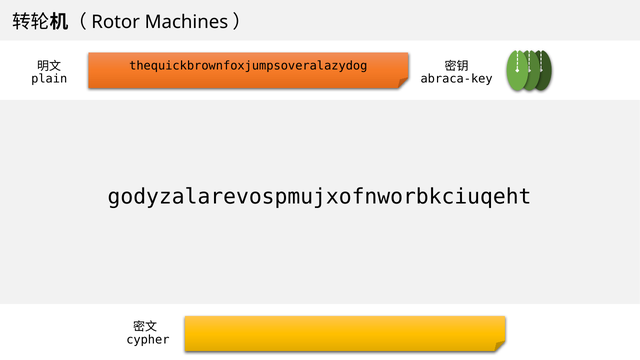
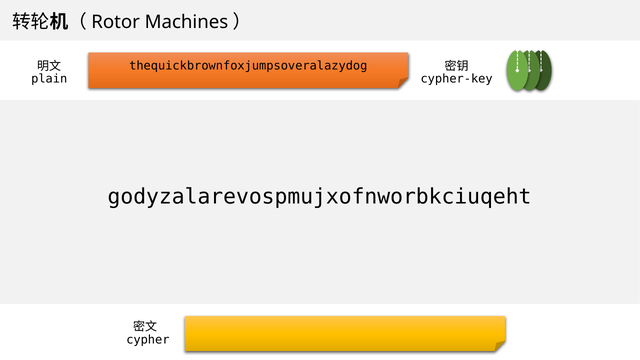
abraca-key: abraca-key -> cypher-key (457, 79)
